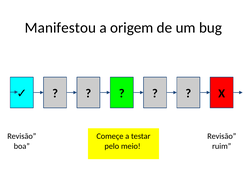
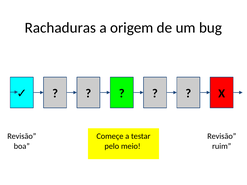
Manifestou: Manifestou -> Rachaduras (60, 28)
